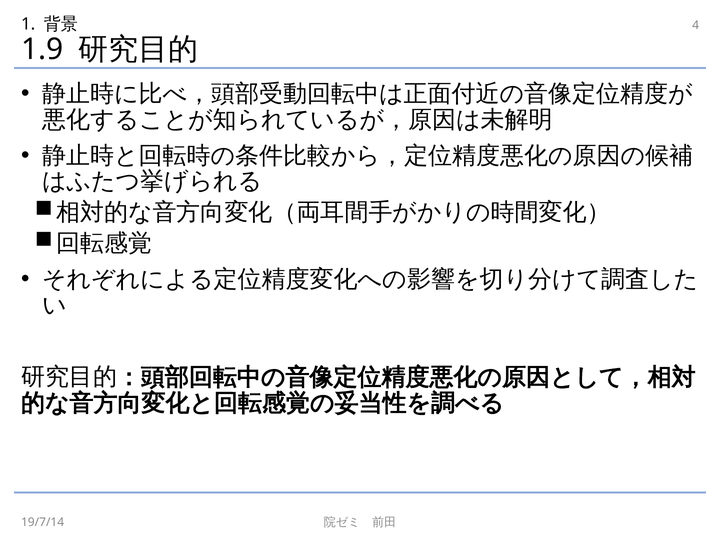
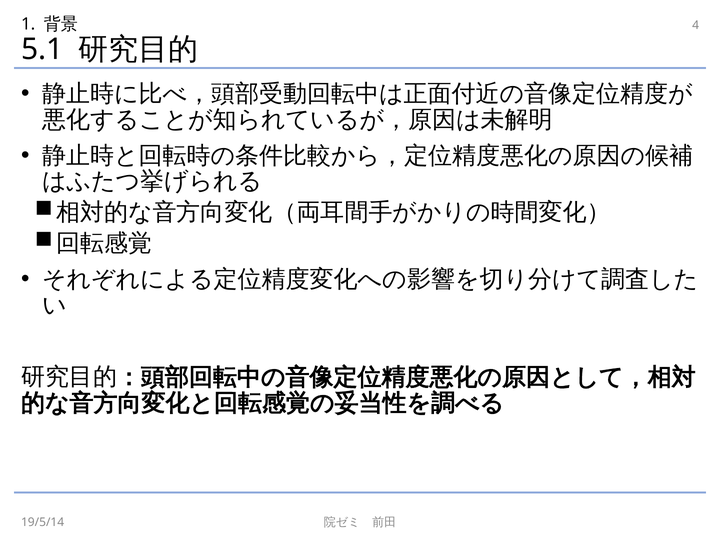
1.9: 1.9 -> 5.1 (42, 49)
19/7/14: 19/7/14 -> 19/5/14 (43, 522)
